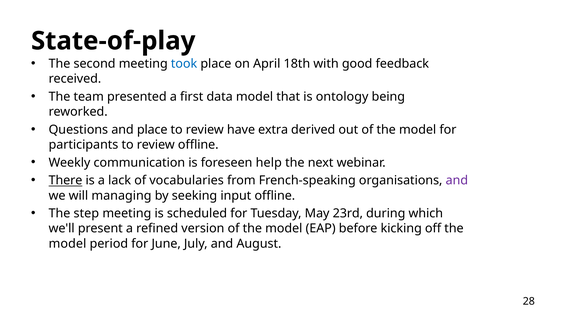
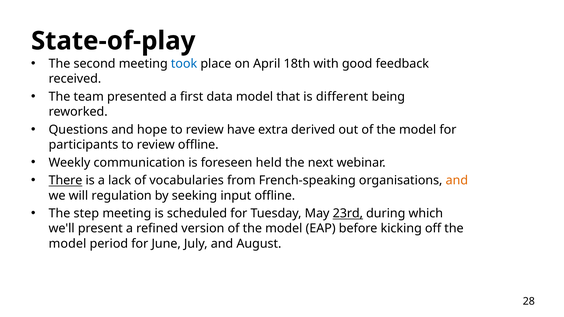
ontology: ontology -> different (342, 97)
and place: place -> hope (152, 130)
help: help -> held (269, 163)
and colour: purple -> orange (457, 181)
managing: managing -> regulation (122, 196)
23rd underline: none -> present (348, 214)
